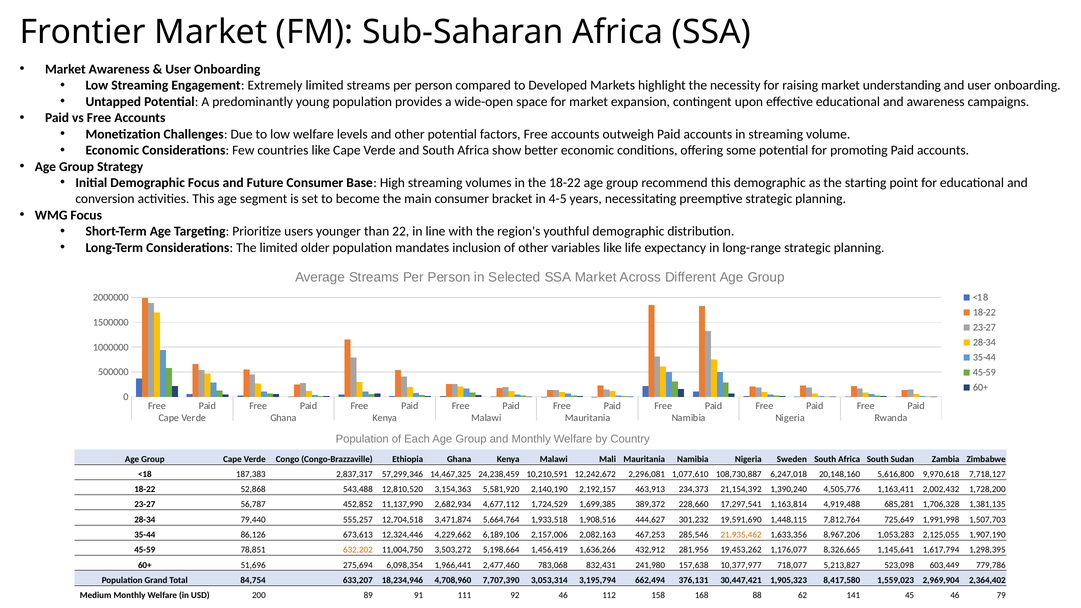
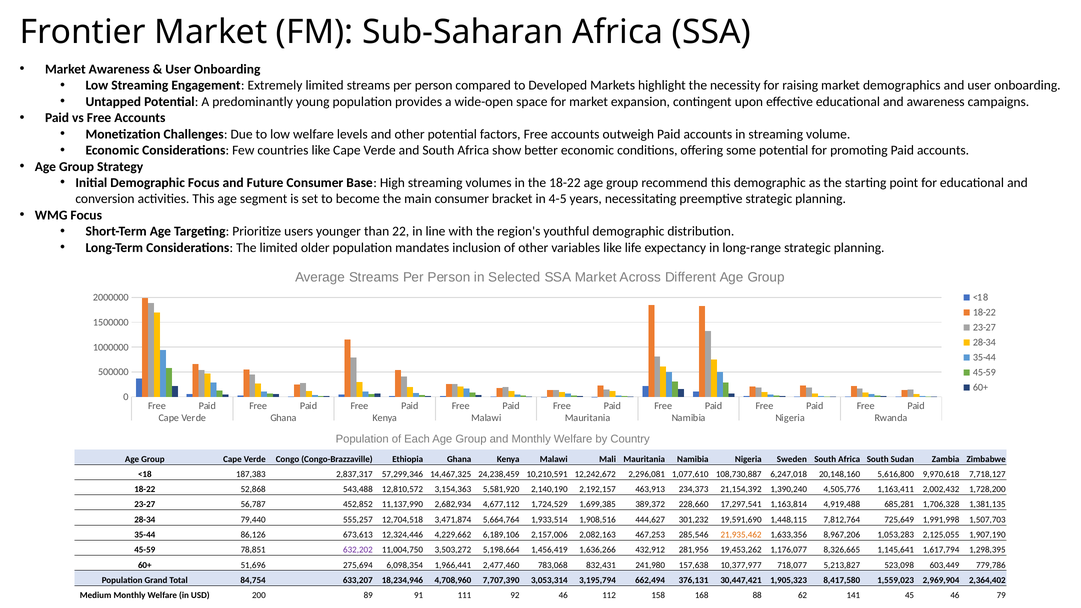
understanding: understanding -> demographics (902, 85)
12,810,520: 12,810,520 -> 12,810,572 (402, 489)
1,933,518: 1,933,518 -> 1,933,514 (549, 520)
632,202 colour: orange -> purple (358, 550)
